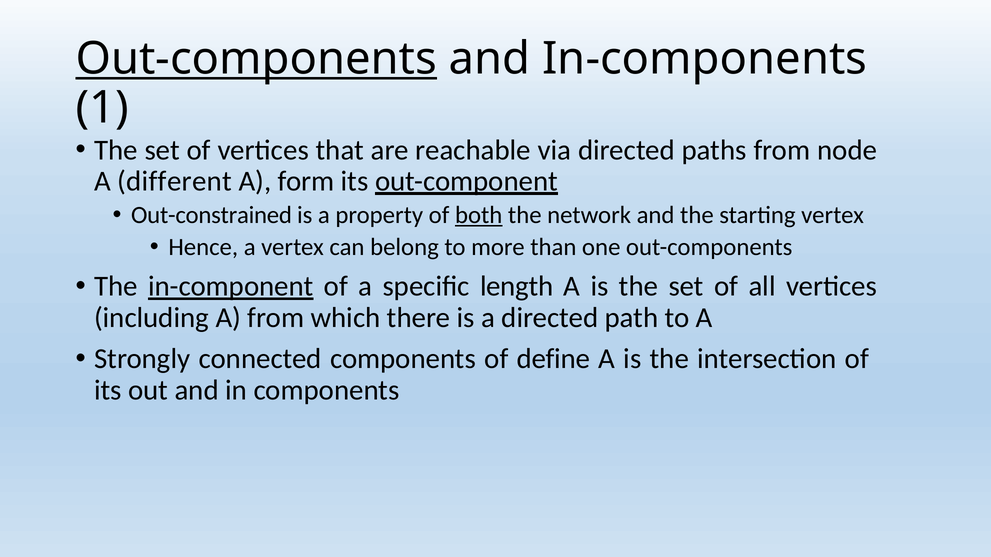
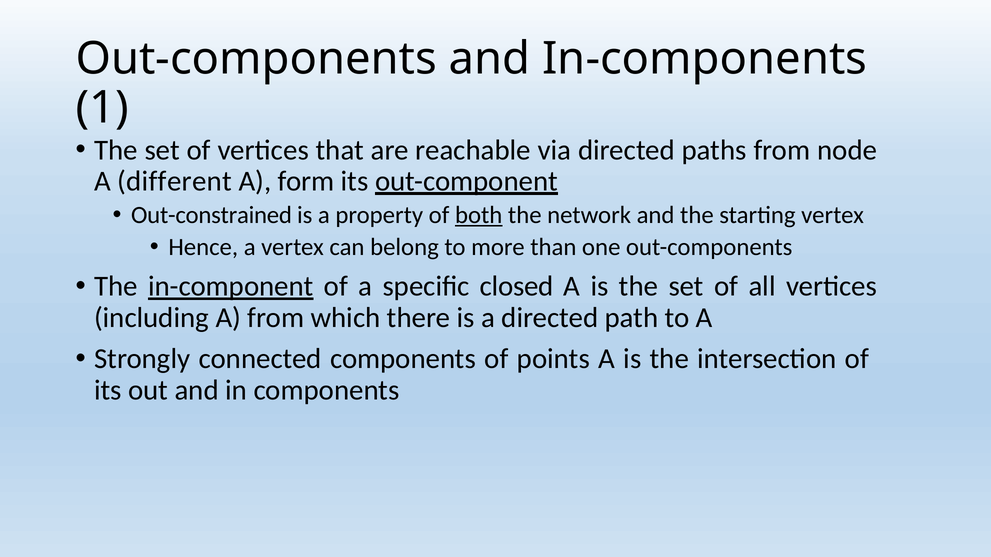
Out-components underline: present -> none (256, 59)
length: length -> closed (517, 287)
define: define -> points (553, 359)
